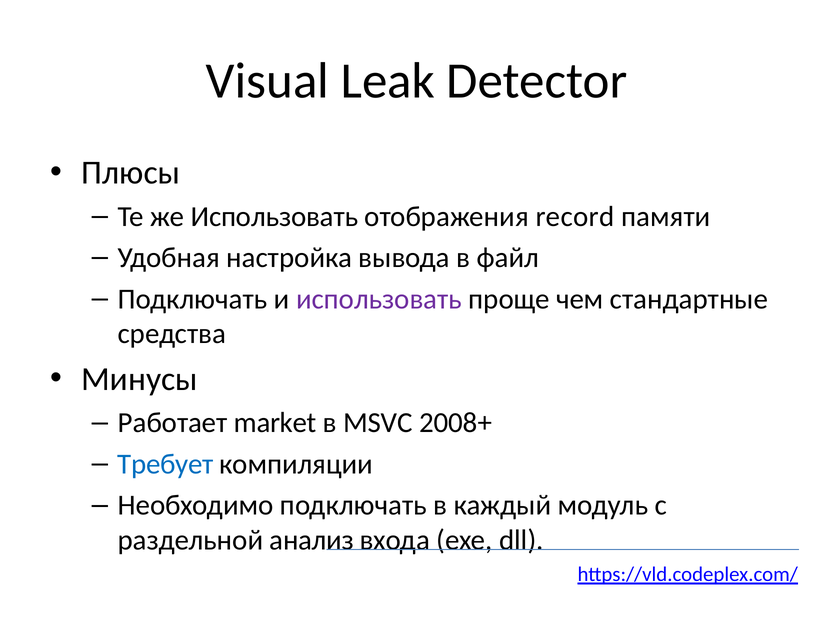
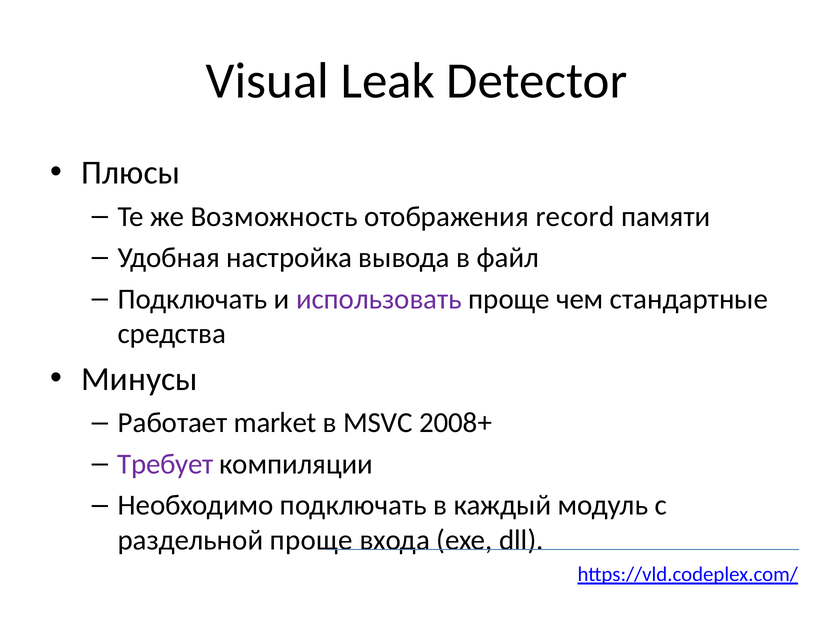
же Использовать: Использовать -> Возможность (274, 216)
Требует colour: blue -> purple (165, 464)
раздельной анализ: анализ -> проще (311, 540)
